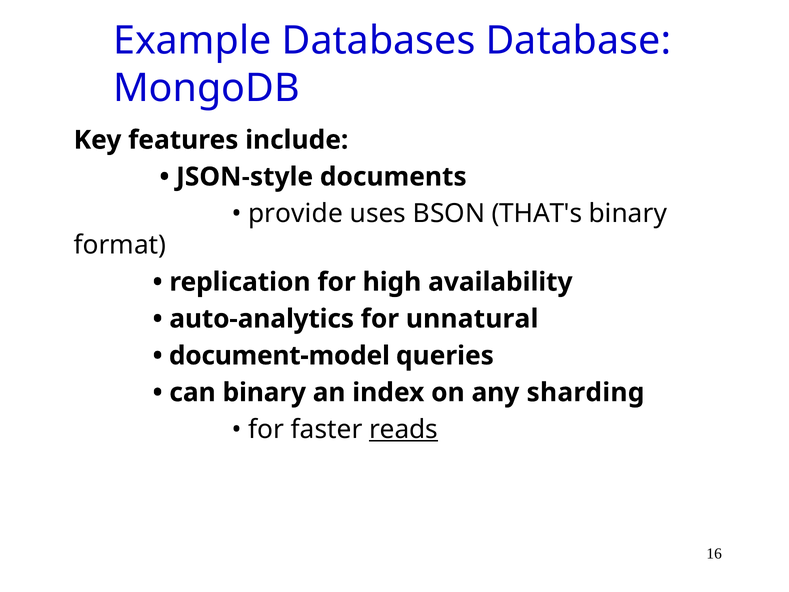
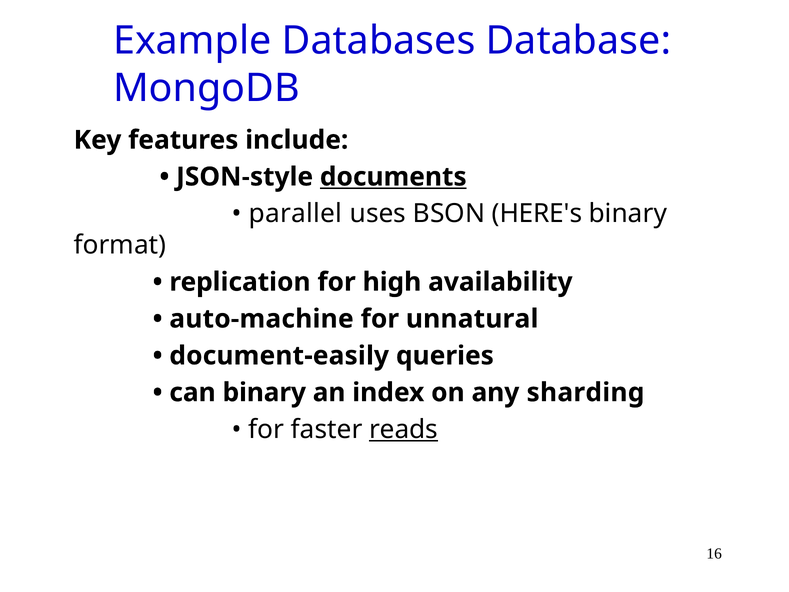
documents underline: none -> present (393, 177)
provide: provide -> parallel (295, 214)
THAT's: THAT's -> HERE's (537, 214)
auto-analytics: auto-analytics -> auto-machine (261, 319)
document-model: document-model -> document-easily (279, 356)
